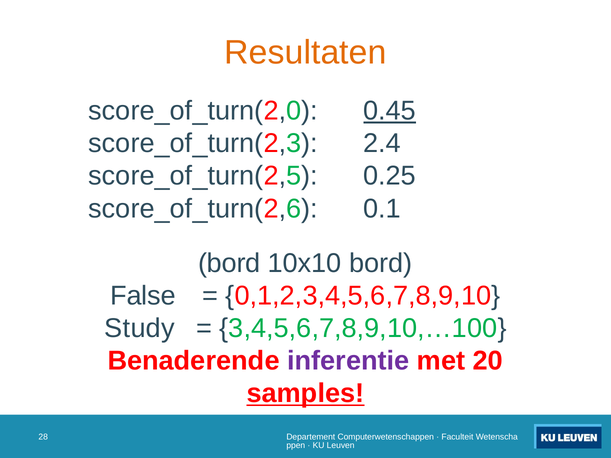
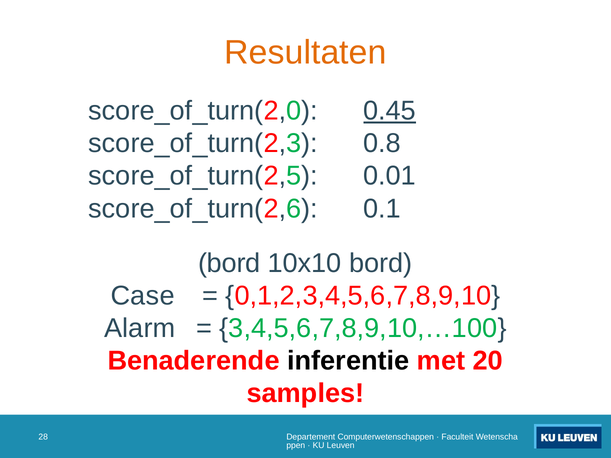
2.4: 2.4 -> 0.8 (382, 143)
0.25: 0.25 -> 0.01 (390, 176)
False: False -> Case (143, 296)
Study: Study -> Alarm (140, 329)
inferentie colour: purple -> black (348, 361)
samples underline: present -> none (305, 394)
